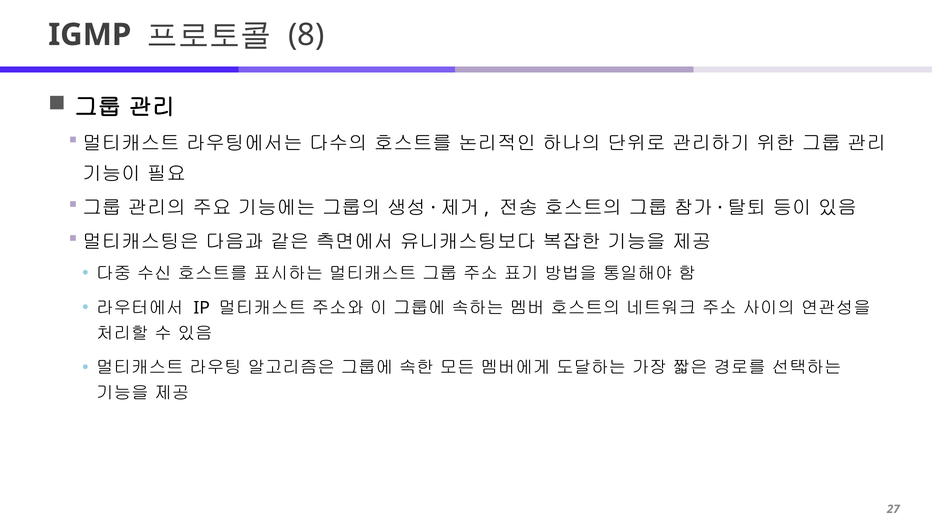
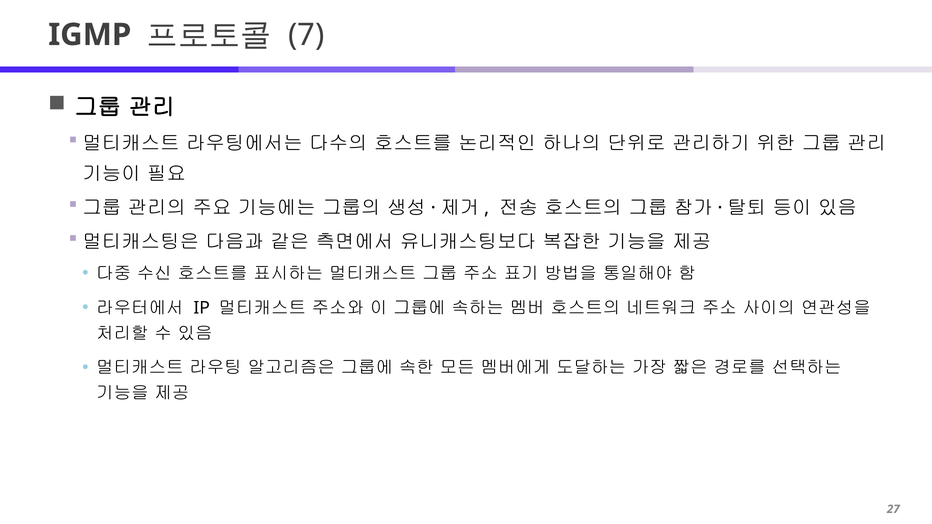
8: 8 -> 7 (306, 35)
